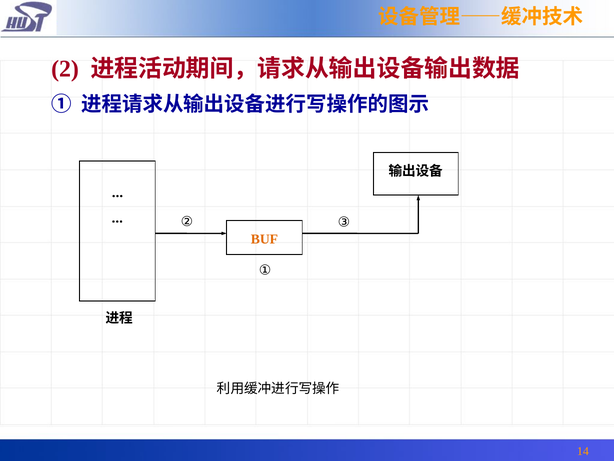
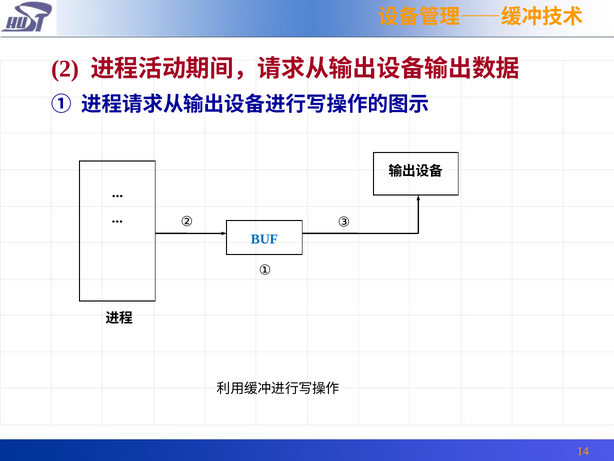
BUF colour: orange -> blue (264, 239)
